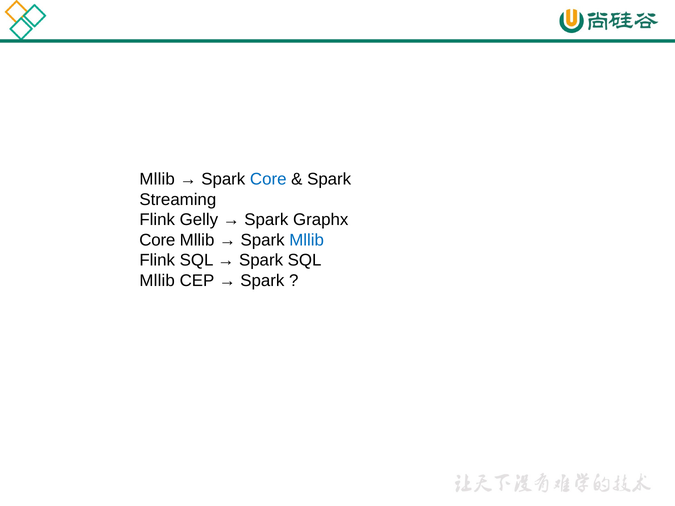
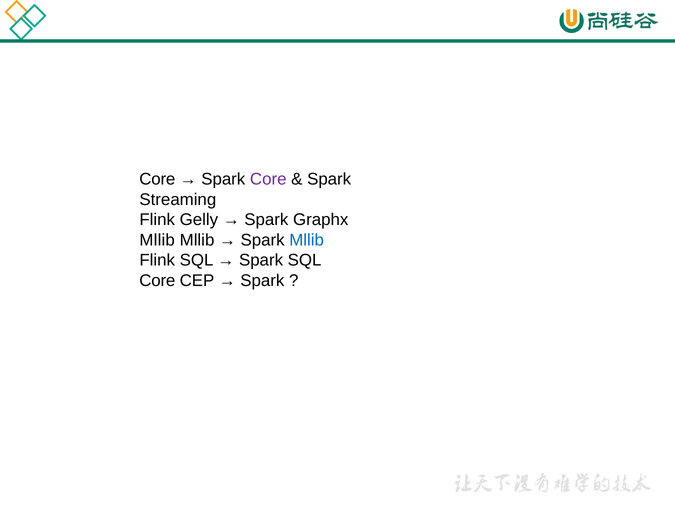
Mllib: Mllib -> Core (157, 179)
Core colour: blue -> purple (268, 179)
Core: Core -> Mllib (157, 240)
Mllib: Mllib -> Core (157, 281)
